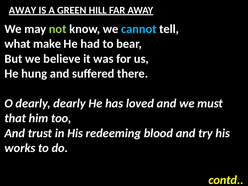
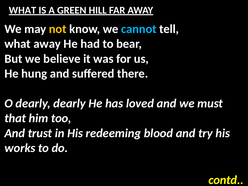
AWAY: AWAY -> WHAT (22, 10)
not colour: light green -> yellow (58, 29)
what make: make -> away (47, 44)
